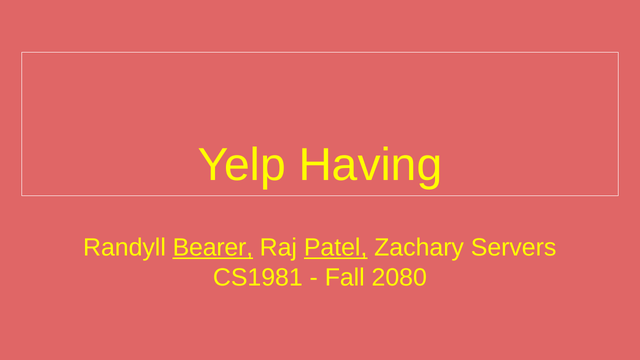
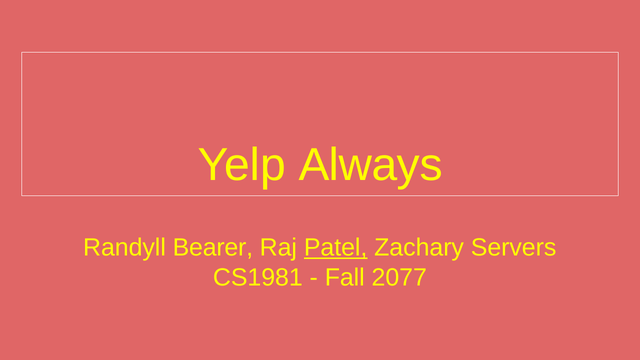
Having: Having -> Always (371, 165)
Bearer underline: present -> none (213, 247)
2080: 2080 -> 2077 (399, 277)
